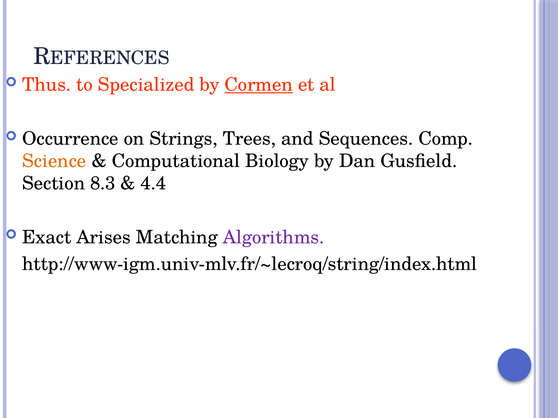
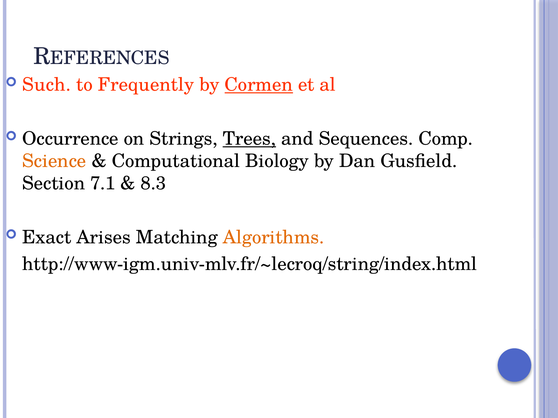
Thus: Thus -> Such (47, 85)
Specialized: Specialized -> Frequently (146, 85)
Trees underline: none -> present (249, 139)
8.3: 8.3 -> 7.1 (103, 184)
4.4: 4.4 -> 8.3 (153, 184)
Algorithms colour: purple -> orange (274, 238)
